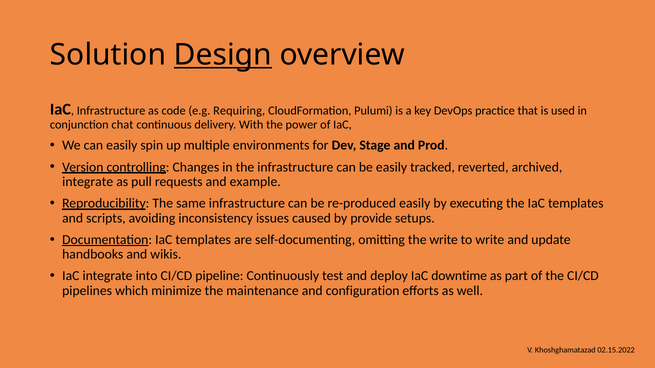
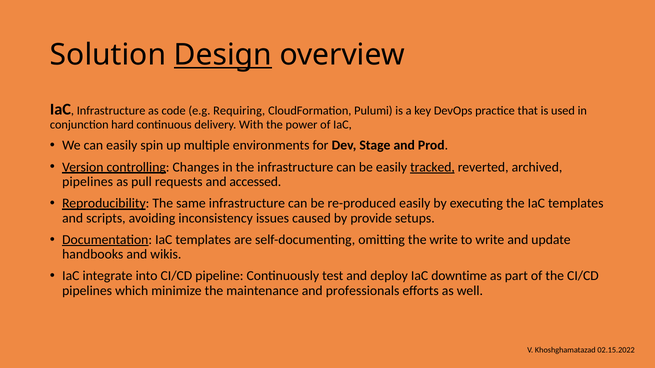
chat: chat -> hard (123, 125)
tracked underline: none -> present (432, 167)
integrate: integrate -> pipelines (88, 182)
example: example -> accessed (255, 182)
configuration: configuration -> professionals (363, 291)
